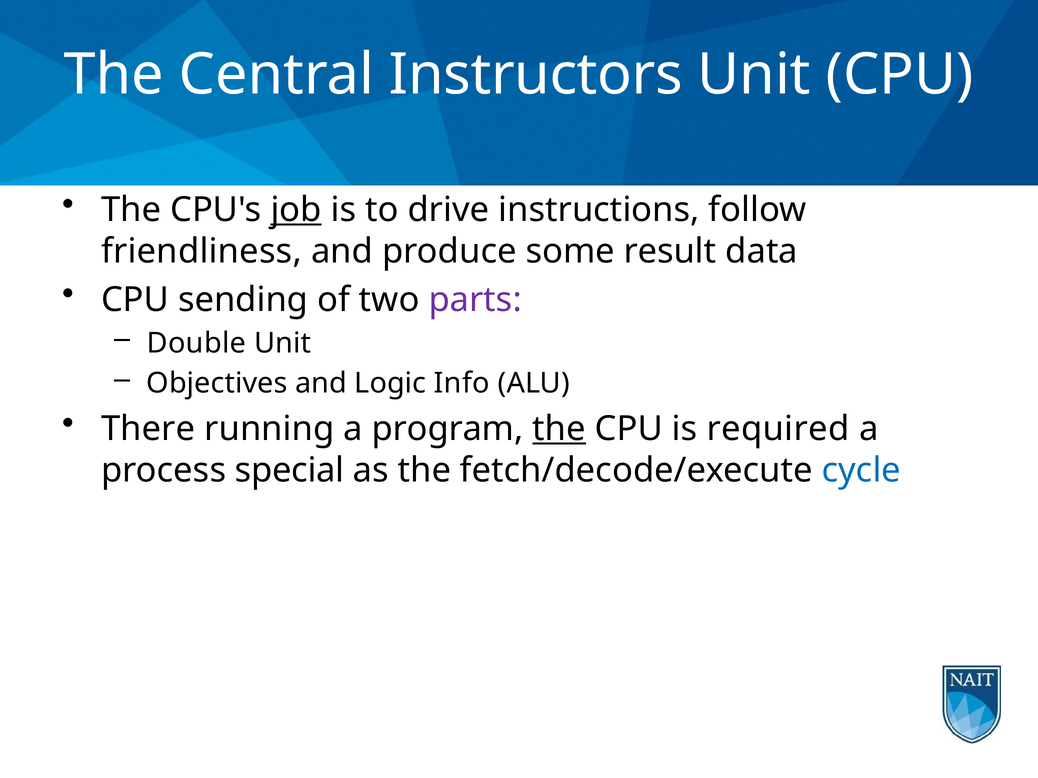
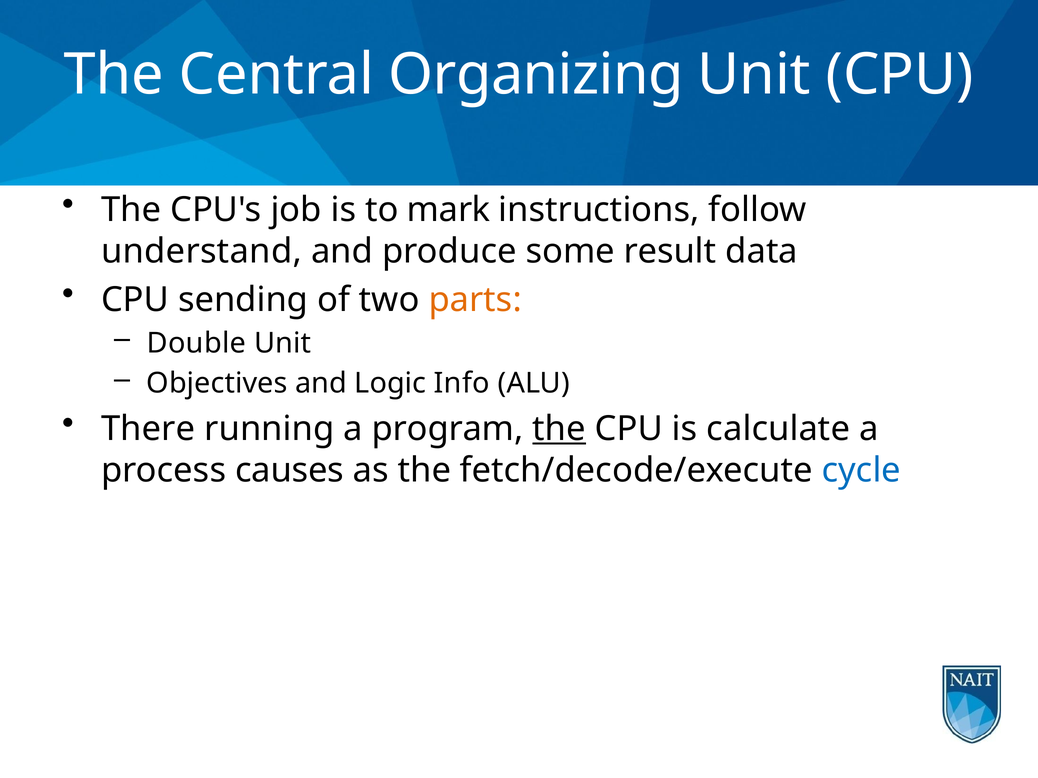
Instructors: Instructors -> Organizing (536, 75)
job underline: present -> none (296, 210)
drive: drive -> mark (449, 210)
friendliness: friendliness -> understand (201, 251)
parts colour: purple -> orange (475, 300)
required: required -> calculate (778, 429)
special: special -> causes (290, 471)
